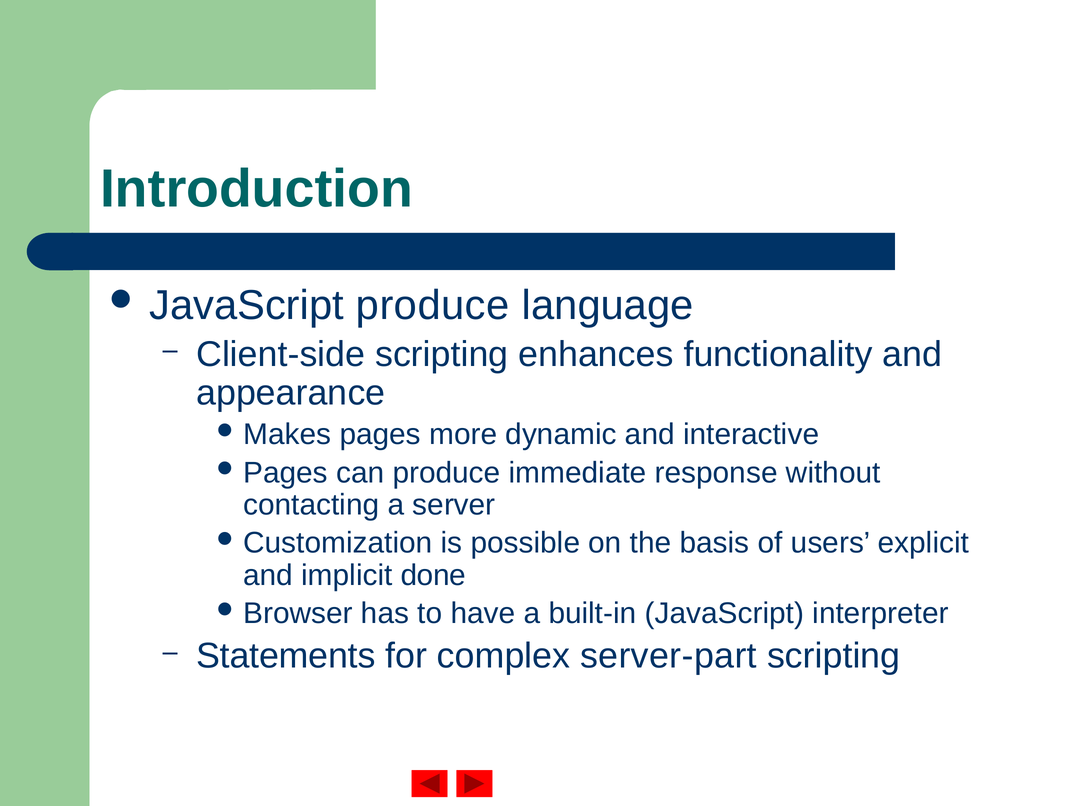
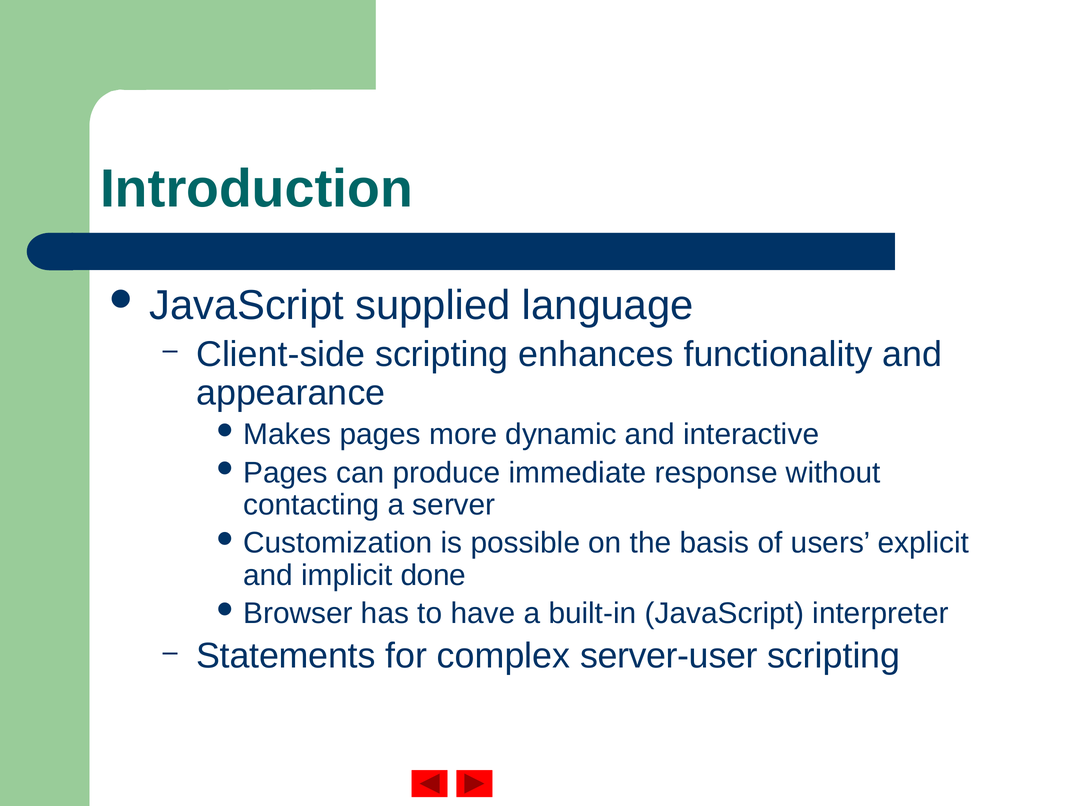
JavaScript produce: produce -> supplied (433, 305)
server-part: server-part -> server-user (669, 656)
